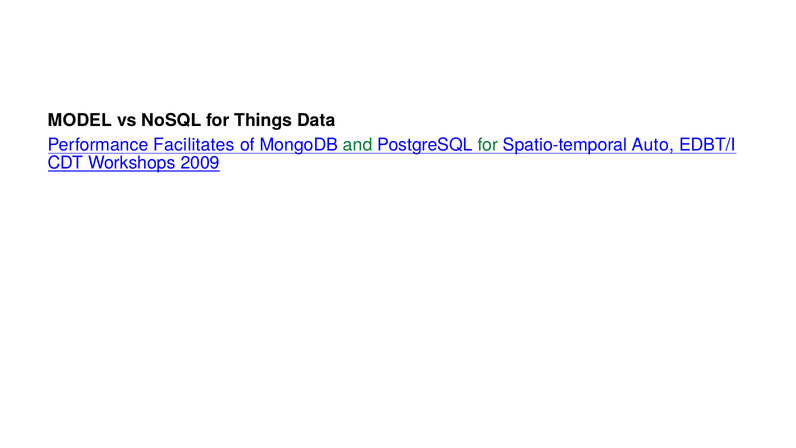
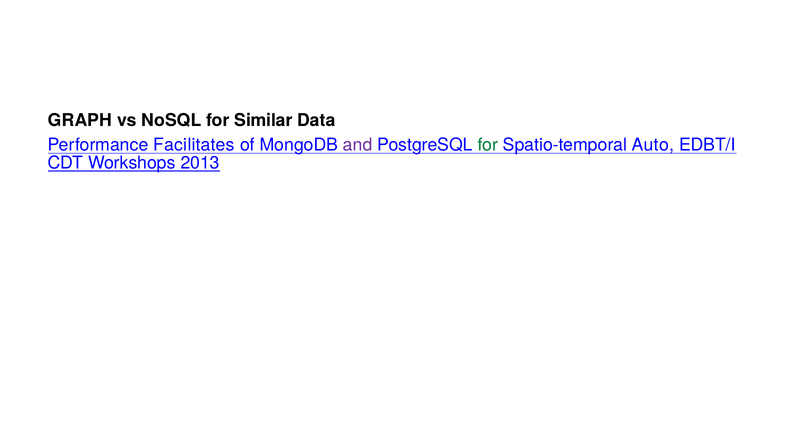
MODEL: MODEL -> GRAPH (80, 120)
Things: Things -> Similar (263, 120)
and colour: green -> purple (358, 145)
2009: 2009 -> 2013 (200, 163)
